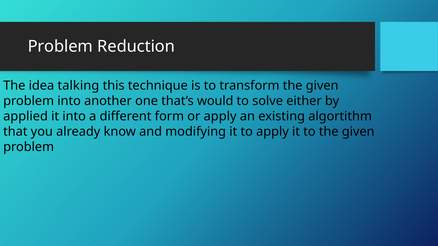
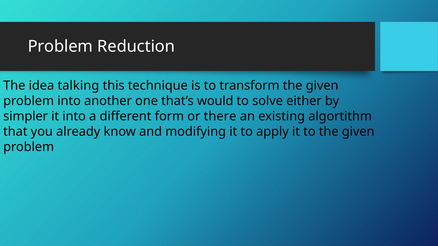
applied: applied -> simpler (26, 116)
or apply: apply -> there (220, 116)
